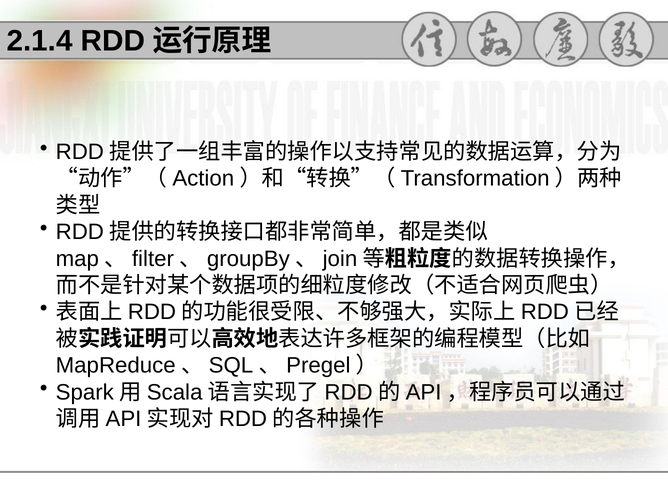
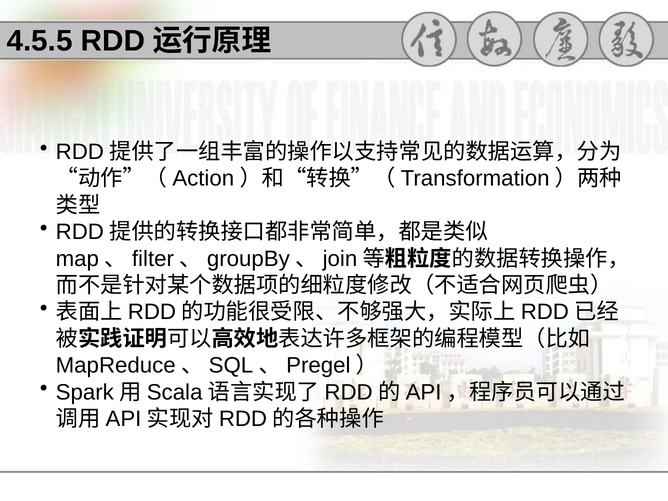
2.1.4: 2.1.4 -> 4.5.5 (40, 41)
